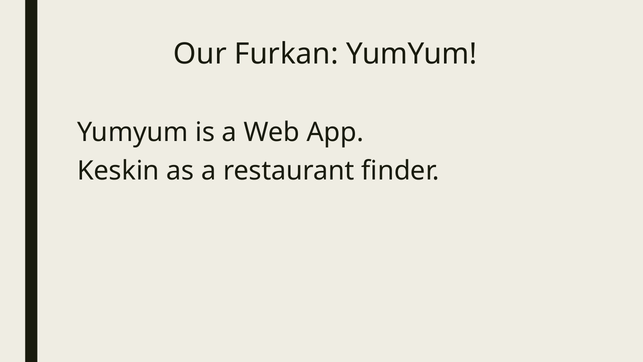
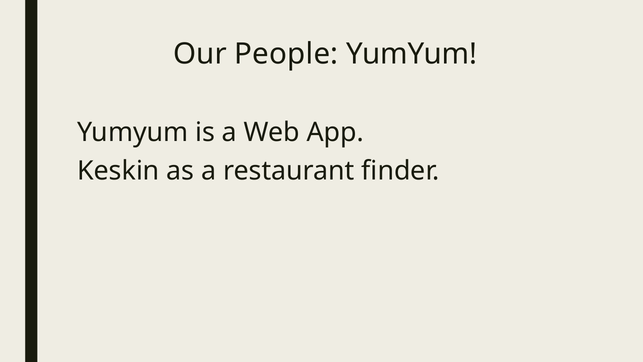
Furkan: Furkan -> People (286, 54)
